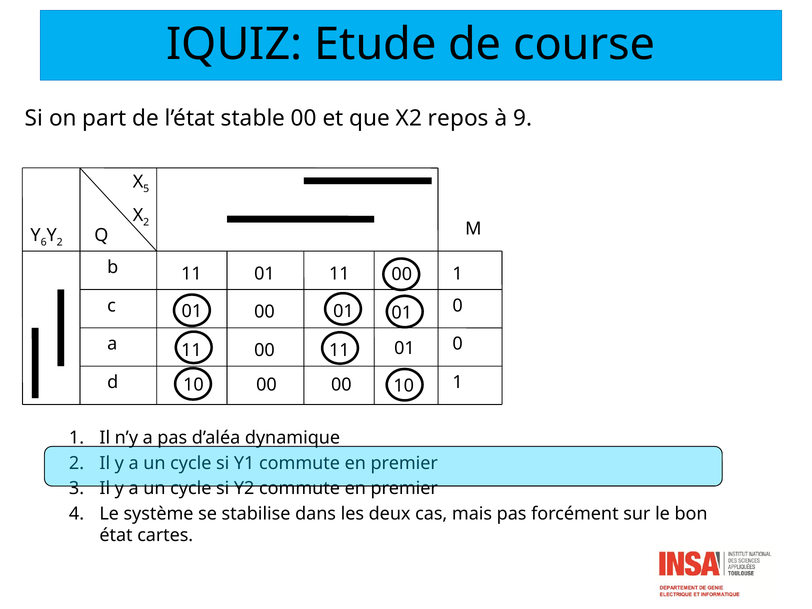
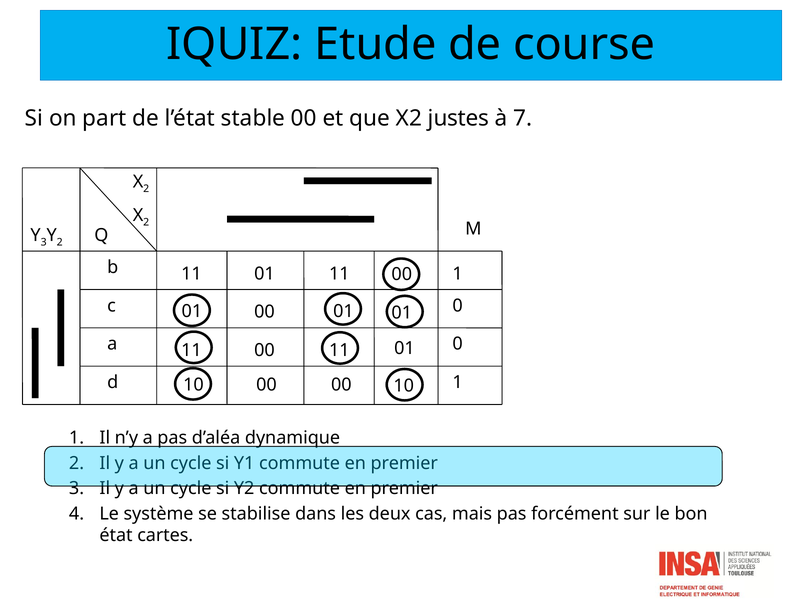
repos: repos -> justes (458, 119)
9: 9 -> 7 (523, 119)
5: 5 -> 2 (146, 189)
Y 6: 6 -> 3 (44, 242)
